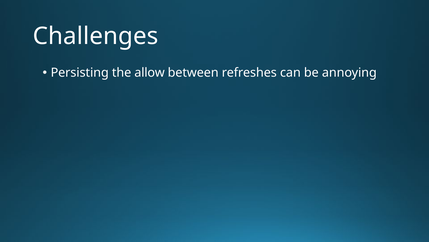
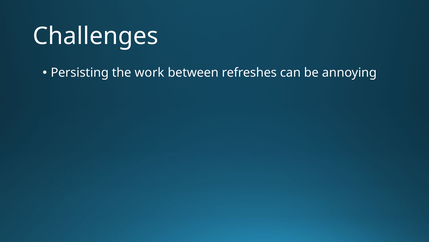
allow: allow -> work (149, 73)
